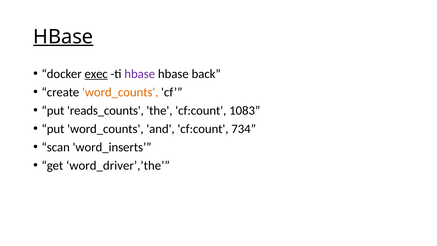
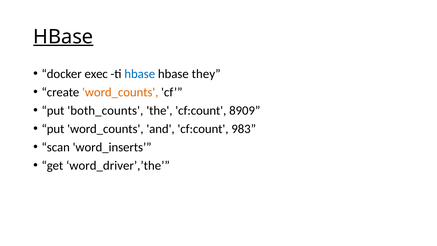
exec underline: present -> none (96, 74)
hbase colour: purple -> blue (140, 74)
back: back -> they (206, 74)
reads_counts: reads_counts -> both_counts (105, 111)
1083: 1083 -> 8909 (245, 111)
734: 734 -> 983 (244, 129)
